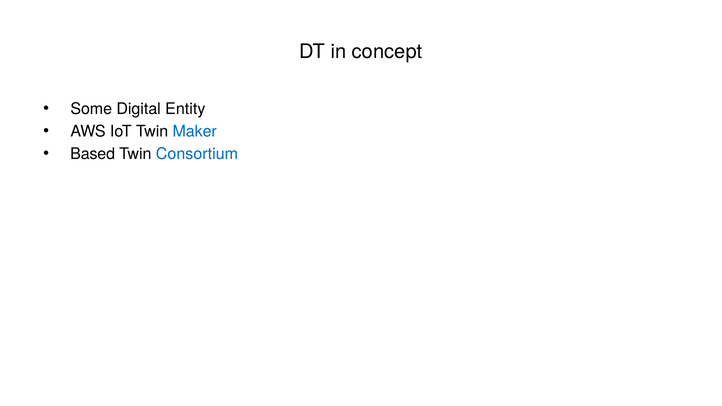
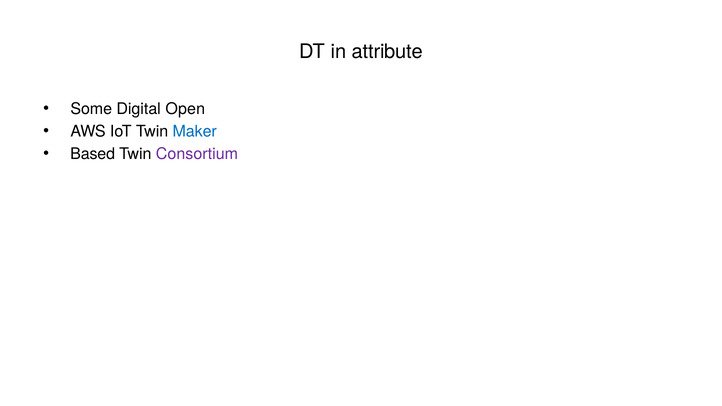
concept: concept -> attribute (387, 51)
Entity: Entity -> Open (185, 109)
Consortium colour: blue -> purple (197, 154)
